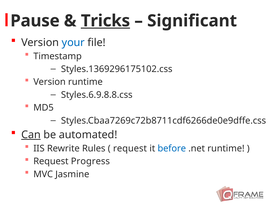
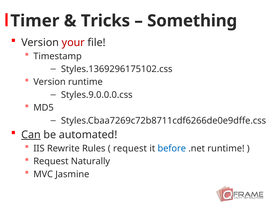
Pause: Pause -> Timer (35, 21)
Tricks underline: present -> none (105, 21)
Significant: Significant -> Something (192, 21)
your colour: blue -> red (73, 42)
Styles.6.9.8.8.css: Styles.6.9.8.8.css -> Styles.9.0.0.0.css (97, 95)
Progress: Progress -> Naturally (90, 161)
